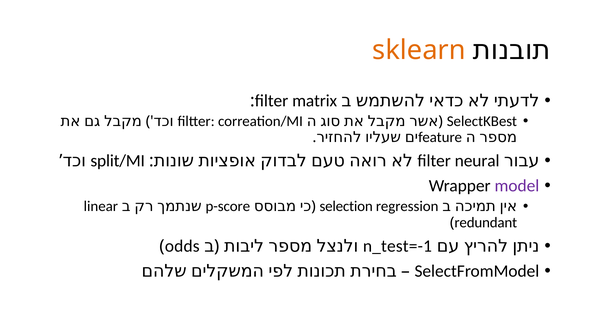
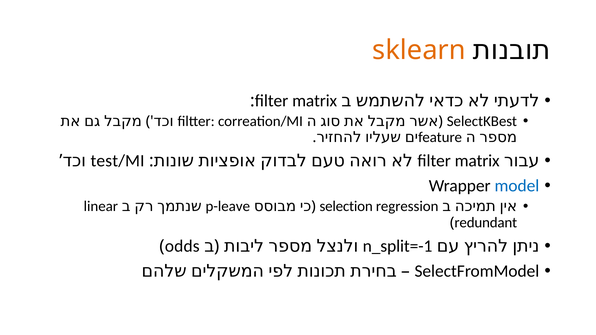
split/MI: split/MI -> test/MI (118, 161)
neural: neural -> matrix (477, 161)
model colour: purple -> blue (517, 186)
p-score: p-score -> p-leave (228, 207)
n_test=-1: n_test=-1 -> n_split=-1 (398, 246)
